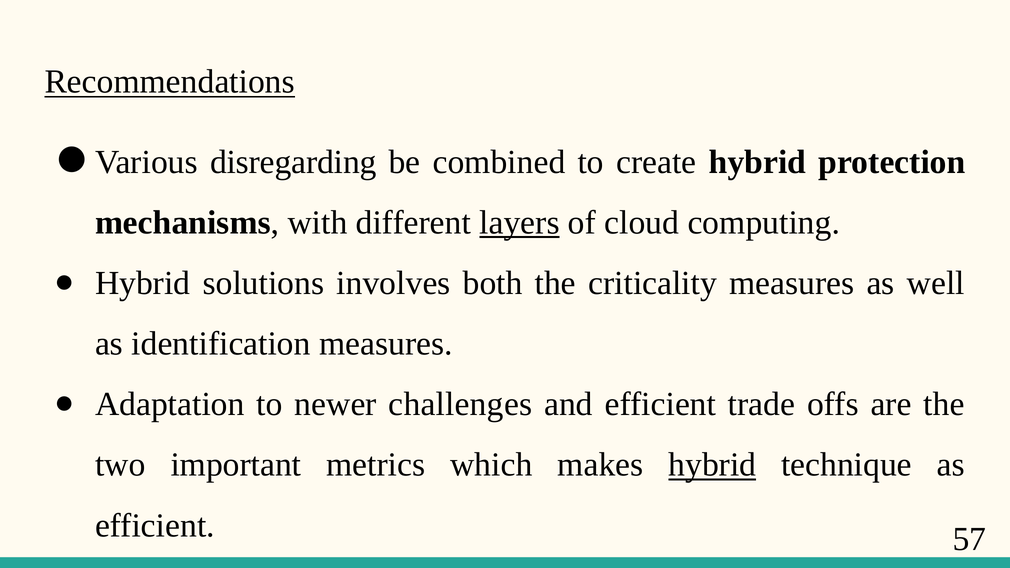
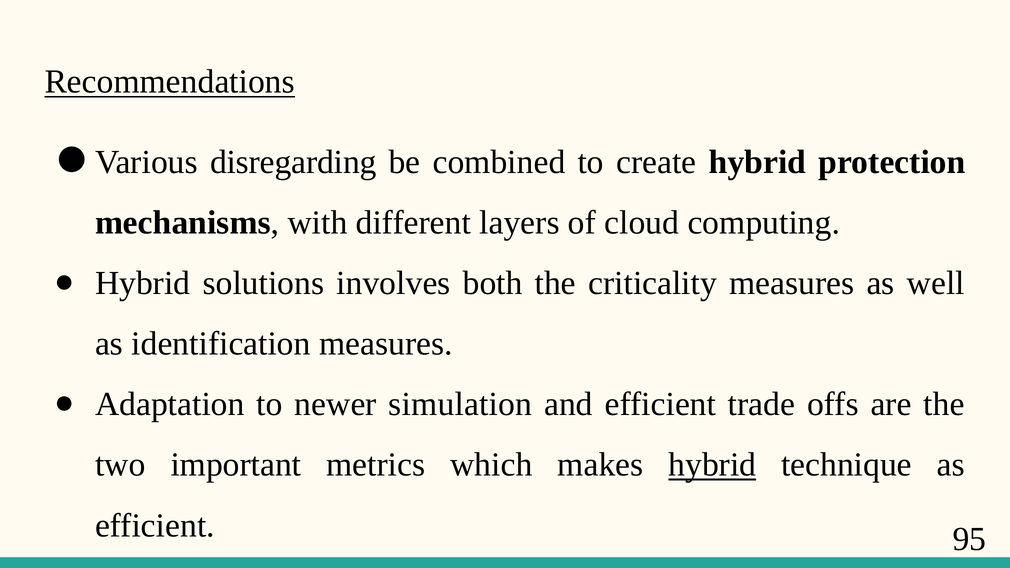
layers underline: present -> none (520, 223)
challenges: challenges -> simulation (460, 404)
57: 57 -> 95 (969, 539)
